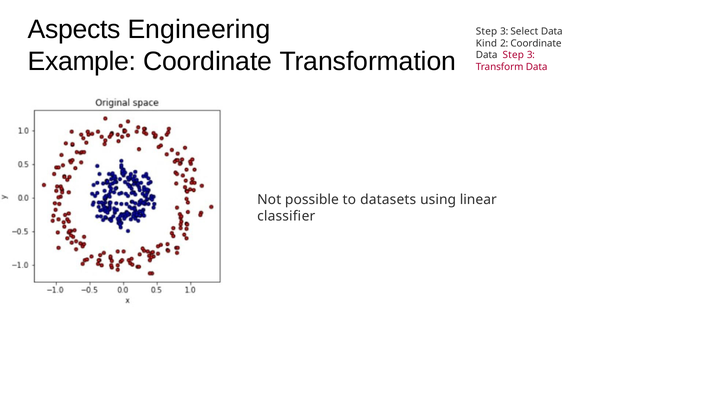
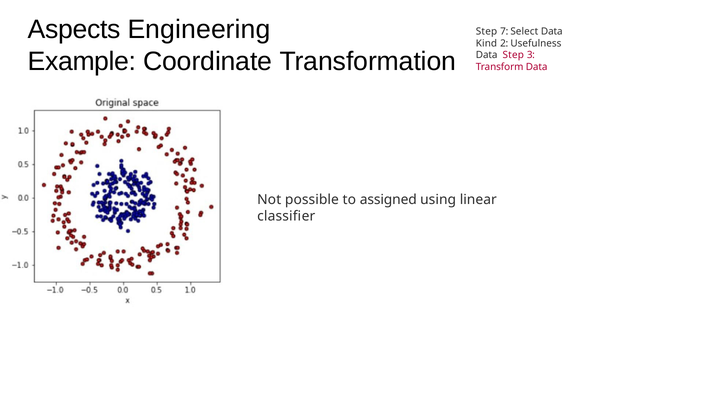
3: 3 -> 7 (504, 32)
2 Coordinate: Coordinate -> Usefulness (536, 43)
datasets: datasets -> assigned (388, 200)
